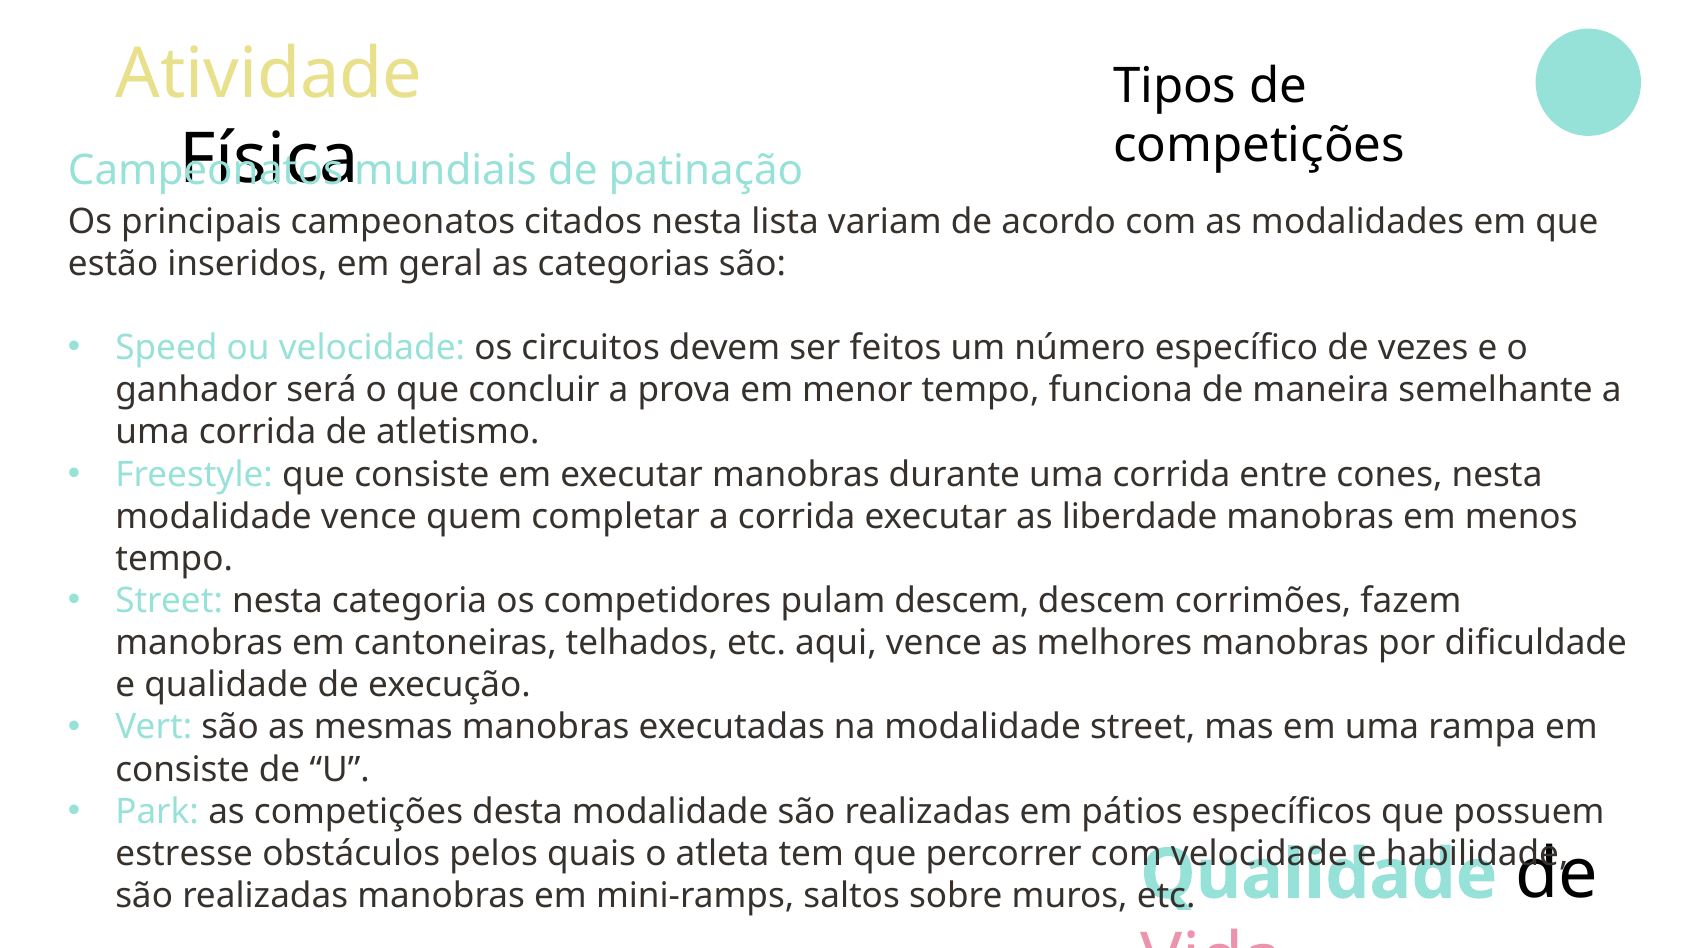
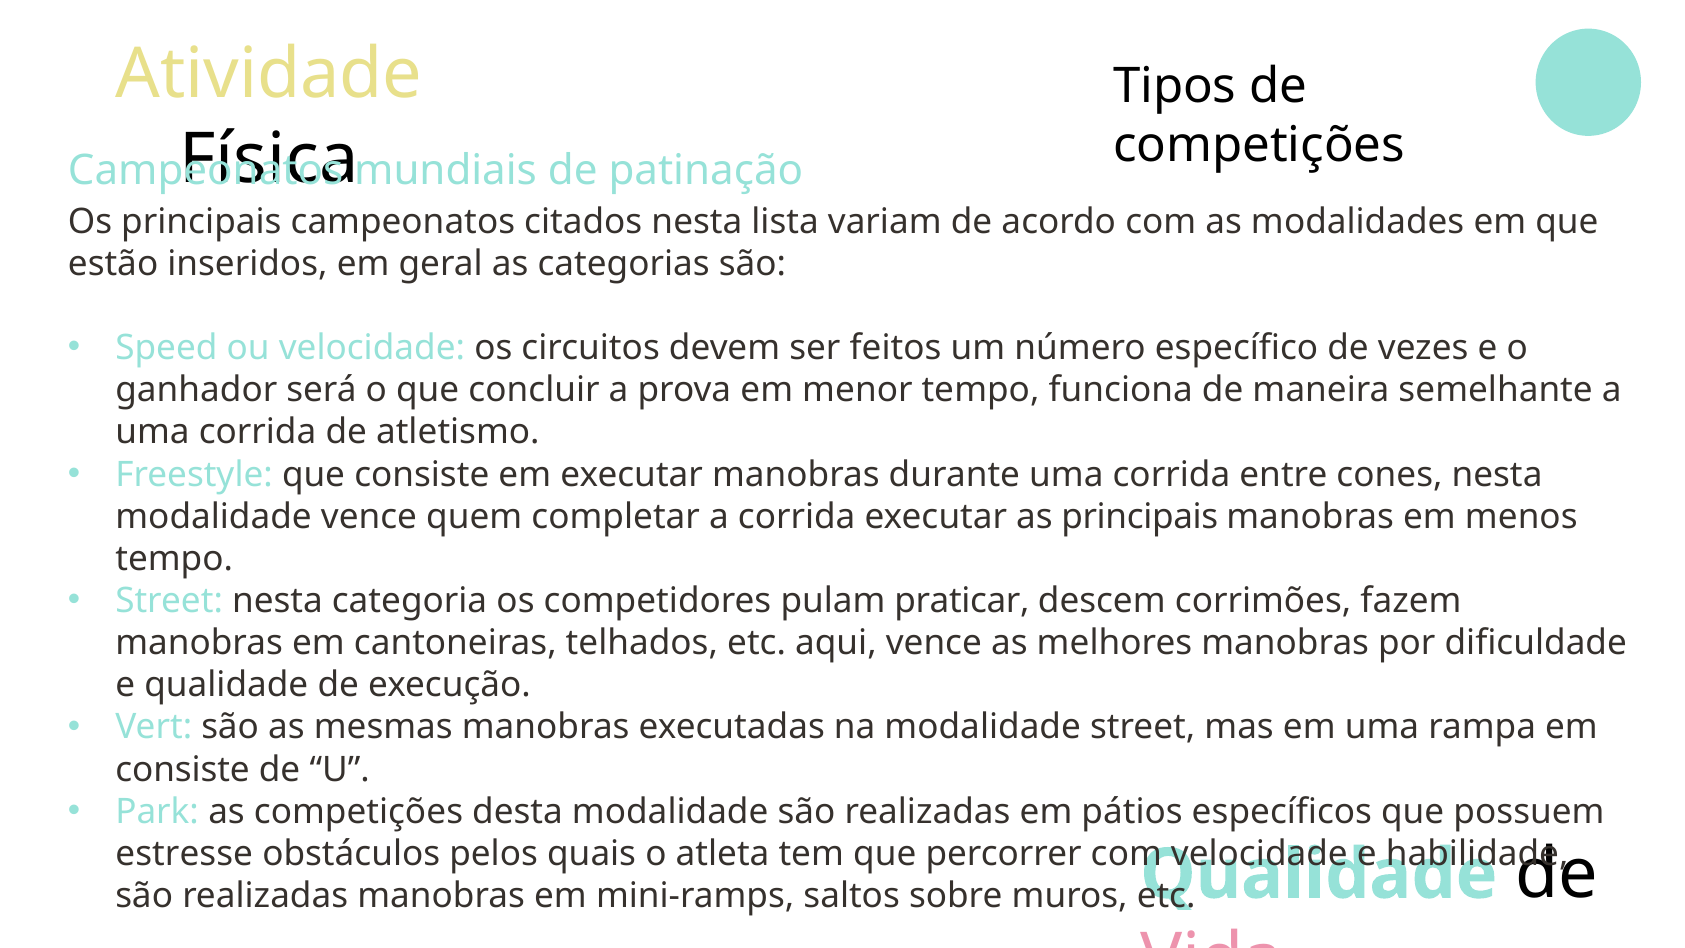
as liberdade: liberdade -> principais (1140, 517)
pulam descem: descem -> praticar (962, 601)
